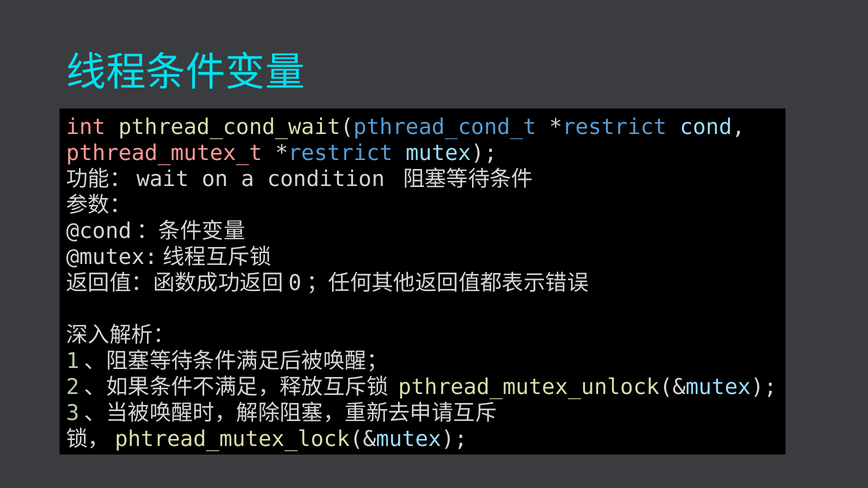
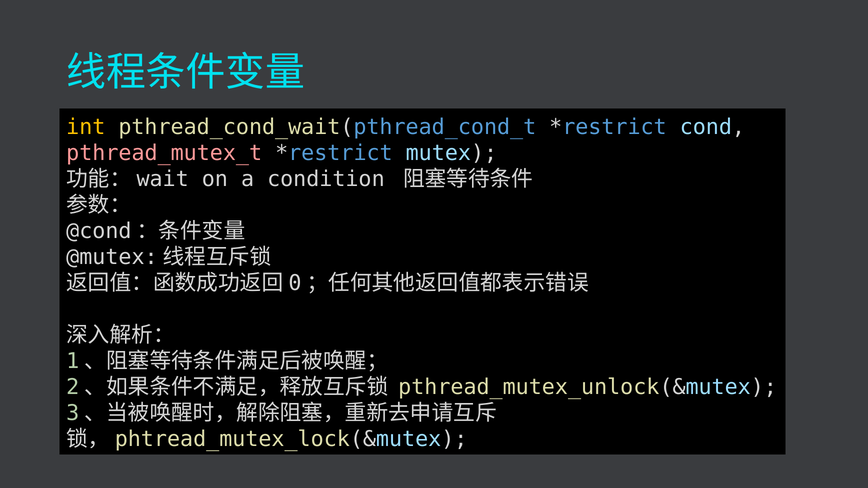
int colour: pink -> yellow (86, 127)
